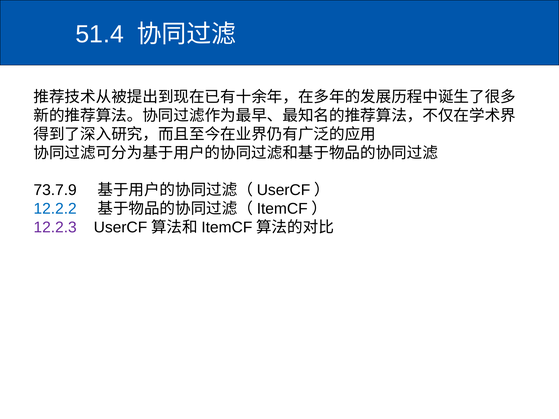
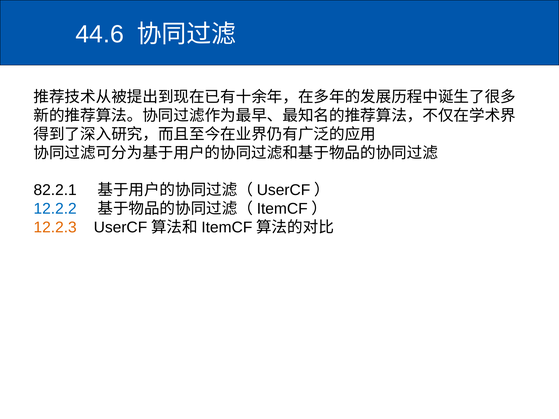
51.4: 51.4 -> 44.6 (100, 34)
73.7.9: 73.7.9 -> 82.2.1 (55, 190)
12.2.3 colour: purple -> orange (55, 228)
